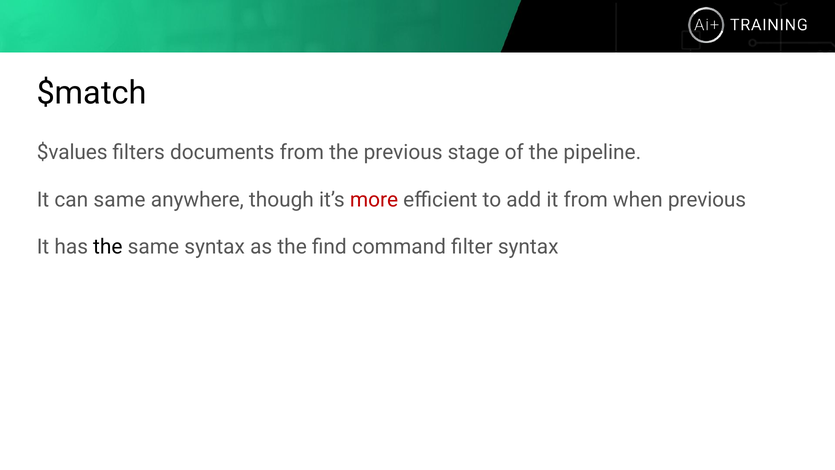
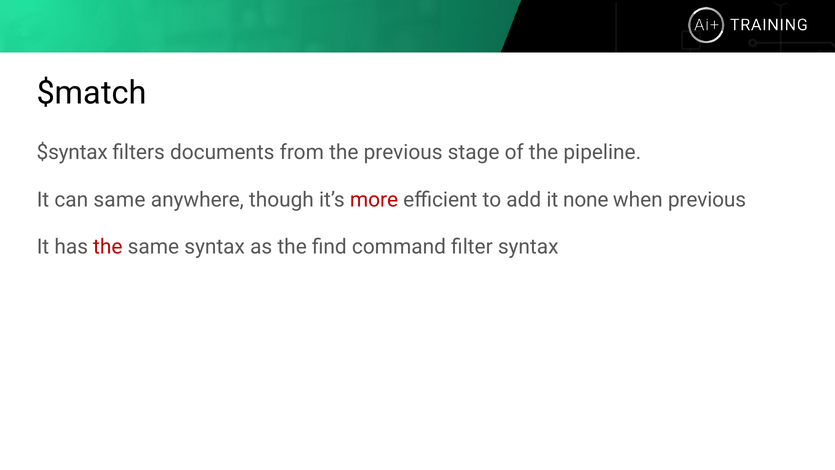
$values: $values -> $syntax (72, 152)
it from: from -> none (586, 200)
the colour: black -> red (108, 247)
